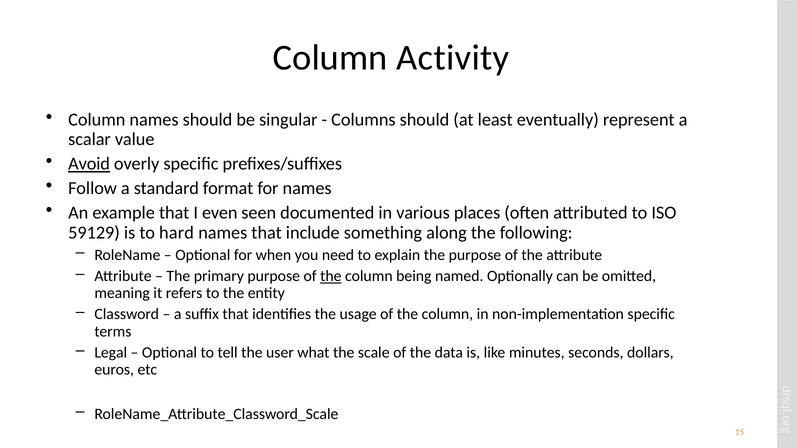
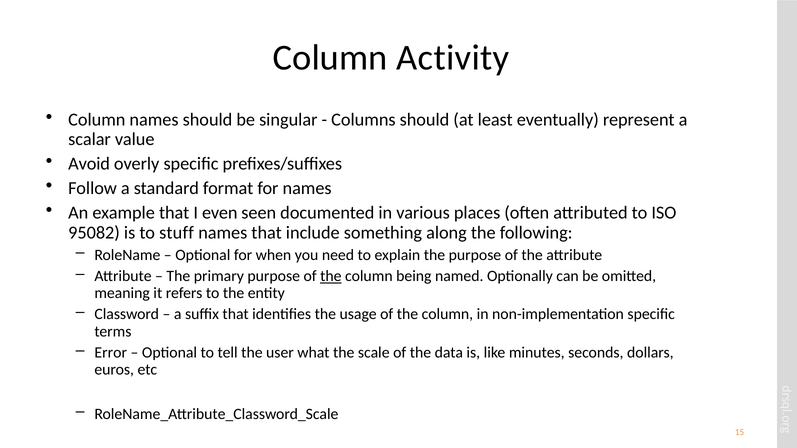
Avoid underline: present -> none (89, 164)
59129: 59129 -> 95082 (94, 233)
hard: hard -> stuff (176, 233)
Legal: Legal -> Error (111, 353)
